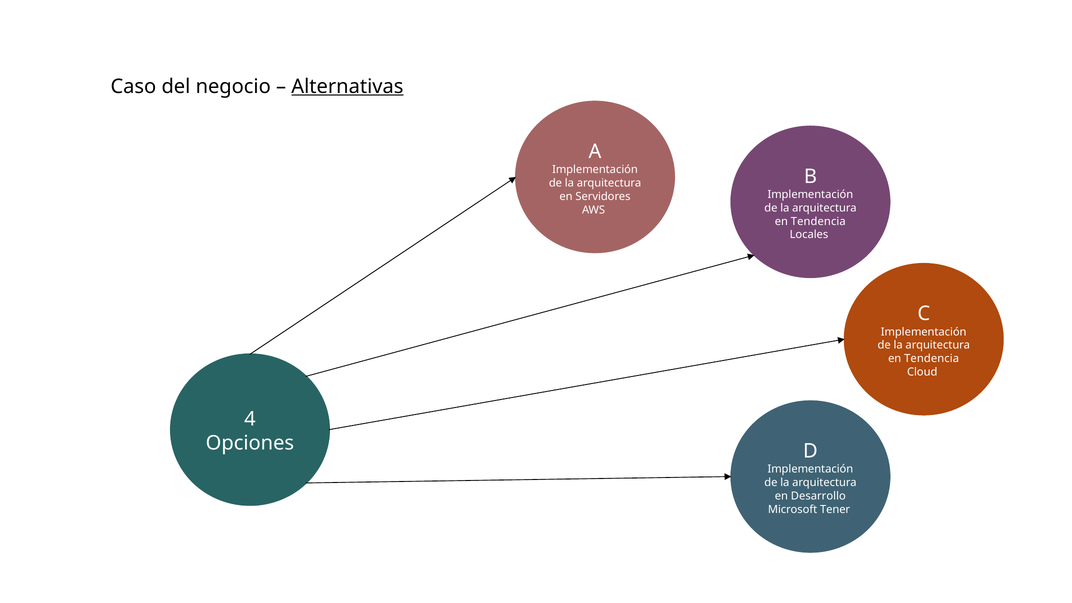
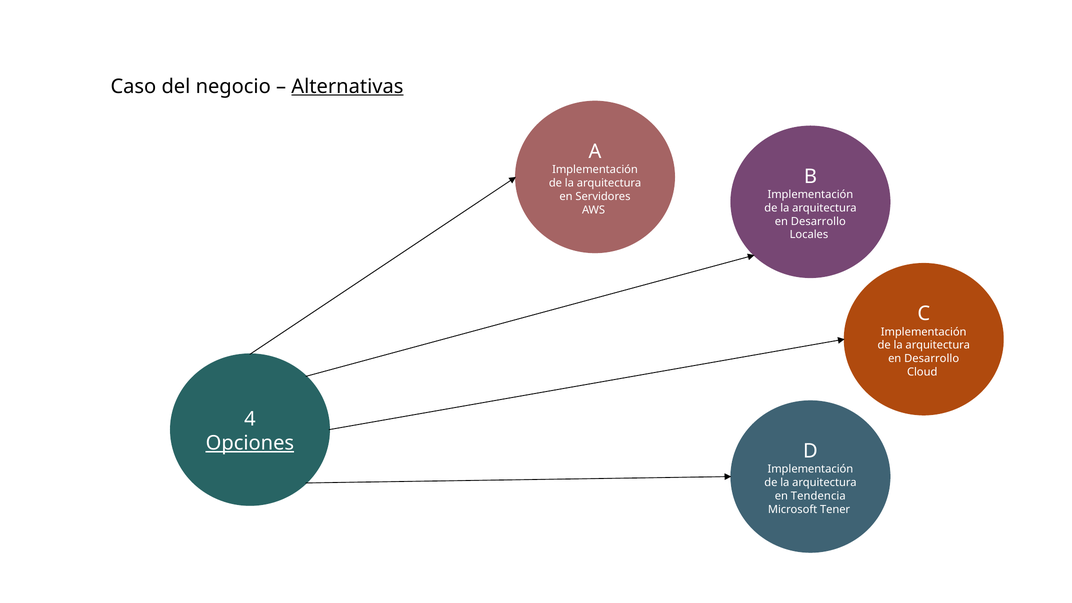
Tendencia: Tendencia -> Desarrollo (818, 221)
Tendencia: Tendencia -> Desarrollo (932, 359)
Opciones underline: none -> present (250, 443)
Desarrollo: Desarrollo -> Tendencia (818, 496)
